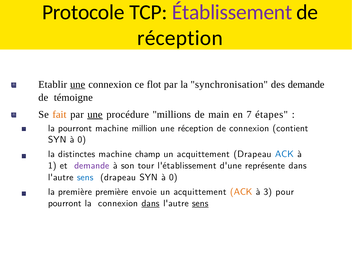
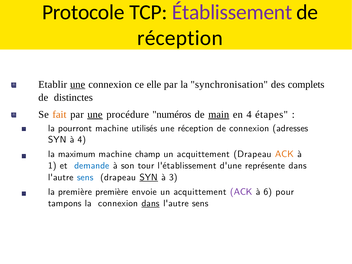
flot: flot -> elle (154, 84)
des demande: demande -> complets (306, 84)
témoigne: témoigne -> distinctes (73, 98)
millions: millions -> numéros (172, 114)
main underline: none -> present (219, 114)
en 7: 7 -> 4 (249, 114)
million: million -> utilisés (144, 128)
contient: contient -> adresses (290, 128)
0: 0 -> 4 (82, 140)
distinctes: distinctes -> maximum (77, 154)
ACK colour: blue -> orange (284, 154)
demande colour: purple -> blue (92, 166)
SYN underline: none -> present (149, 177)
0: 0 -> 3 (173, 177)
ACK colour: orange -> purple (241, 192)
3: 3 -> 6 (268, 192)
pourront: pourront -> tampons (65, 203)
sens underline: present -> none (200, 203)
